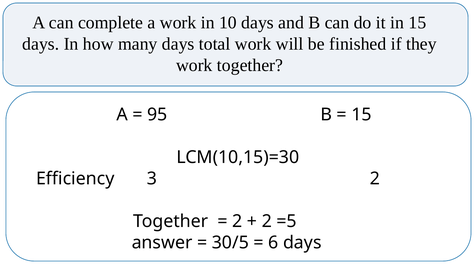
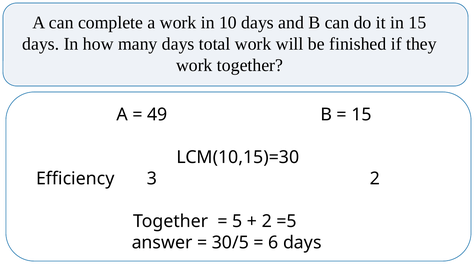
95: 95 -> 49 (157, 114)
2: 2 -> 5 (237, 221)
